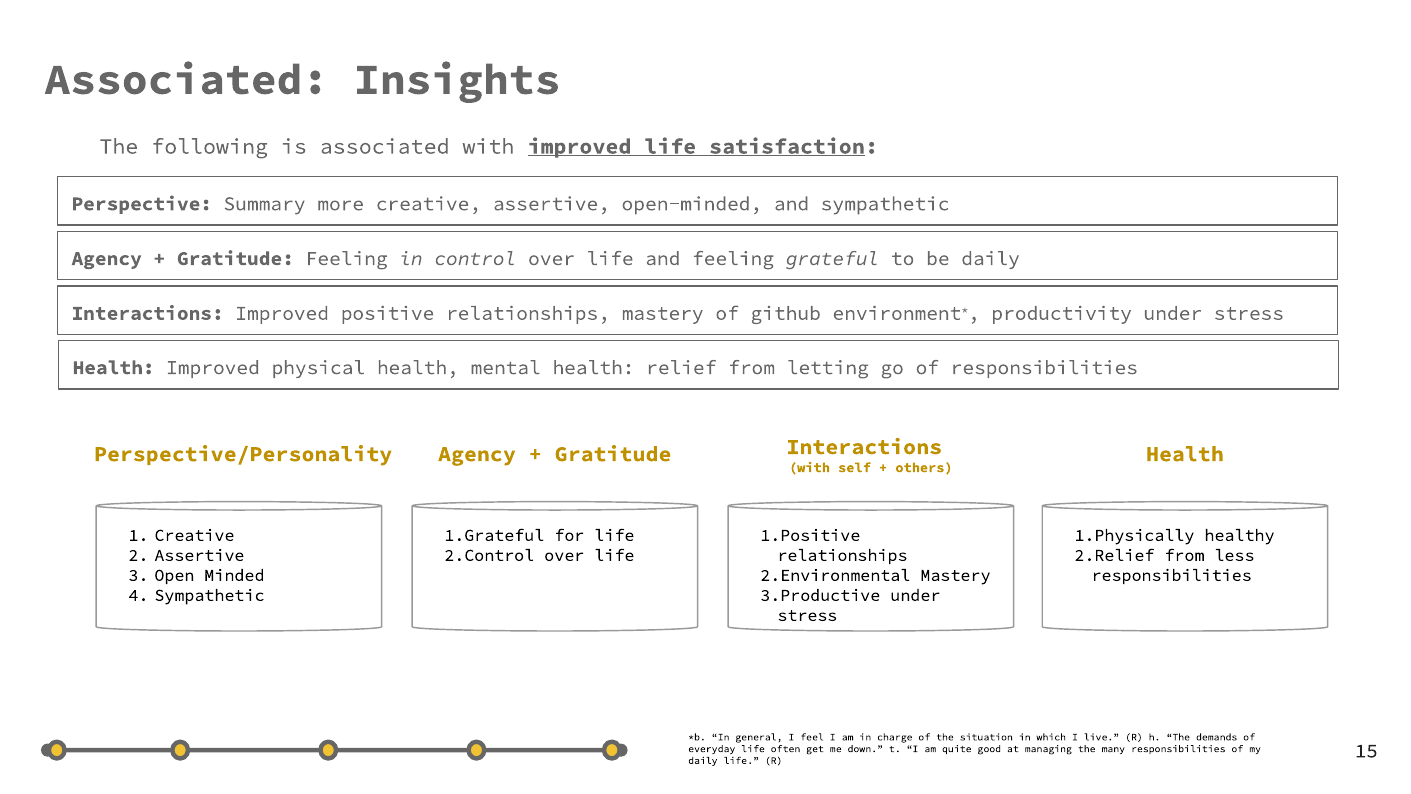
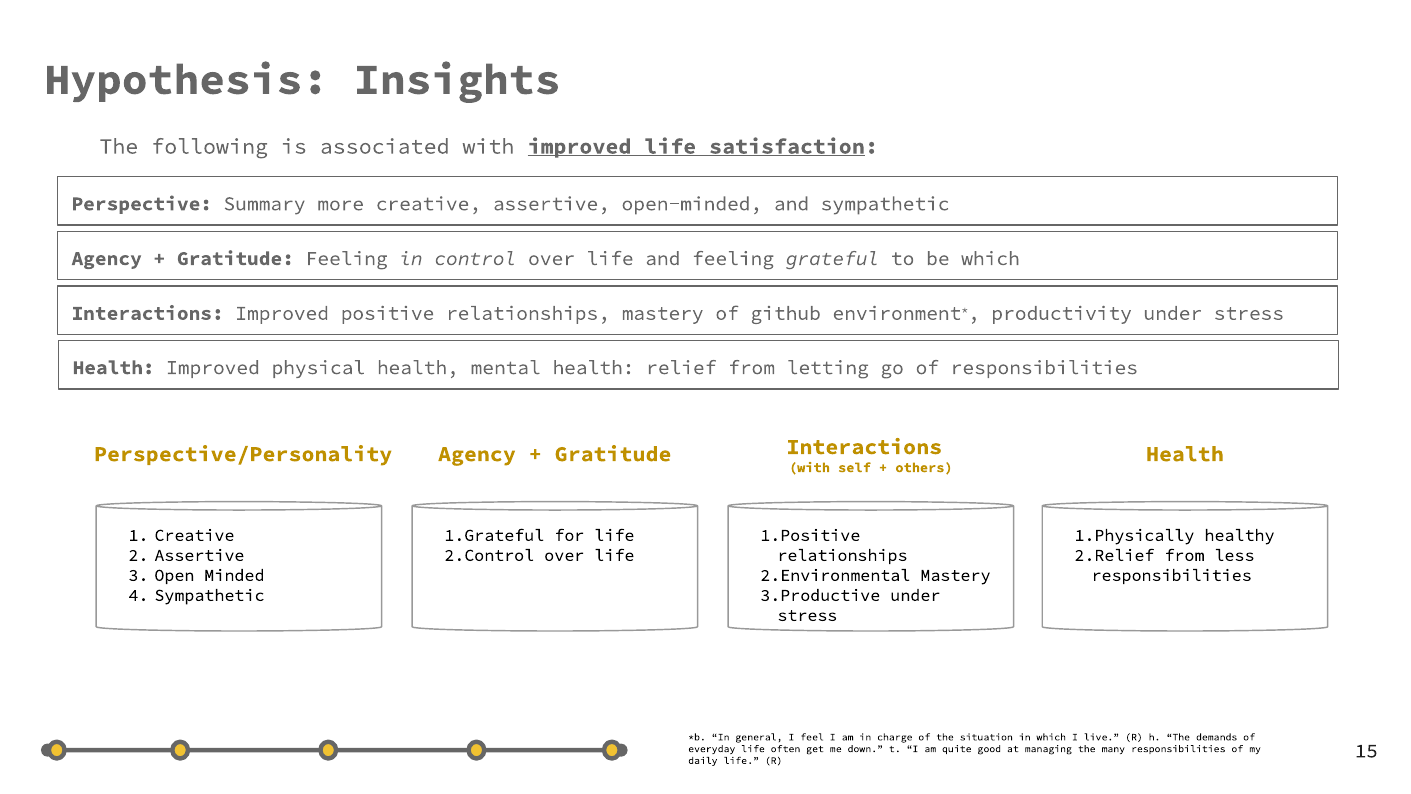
Associated: Associated -> Hypothesis (186, 80)
be daily: daily -> which (991, 258)
